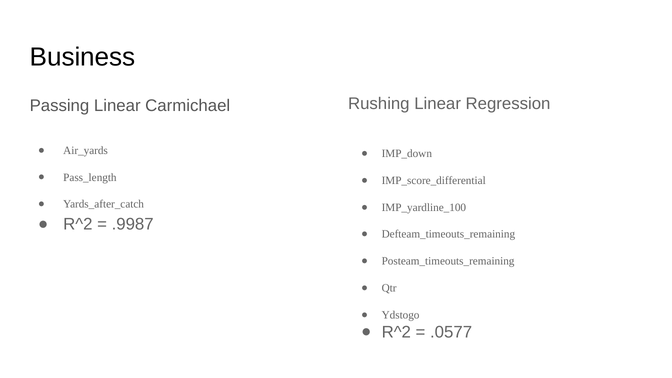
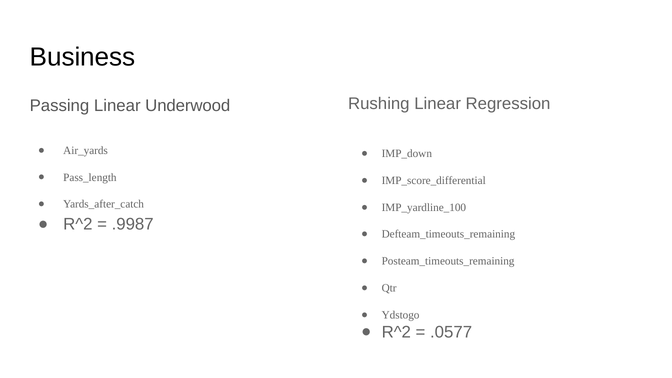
Carmichael: Carmichael -> Underwood (188, 106)
